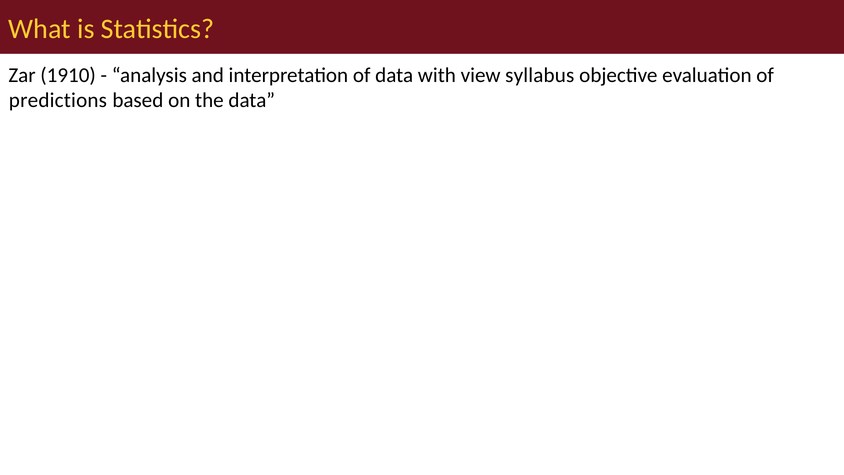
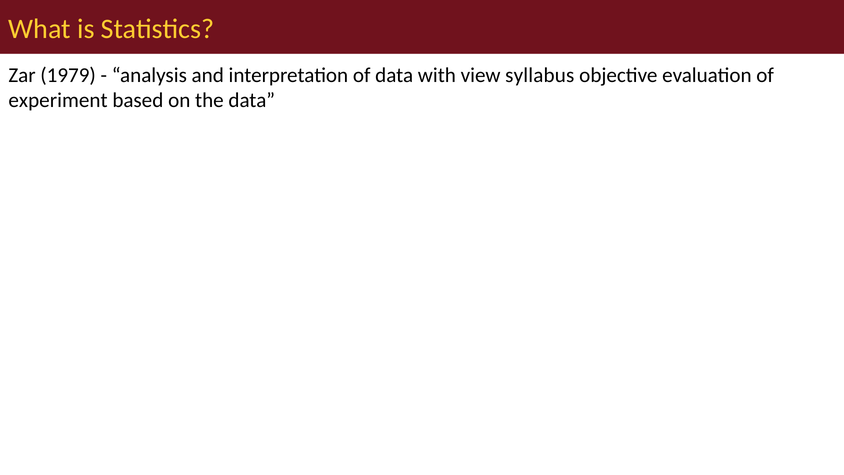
1910: 1910 -> 1979 (68, 75)
predictions: predictions -> experiment (58, 100)
